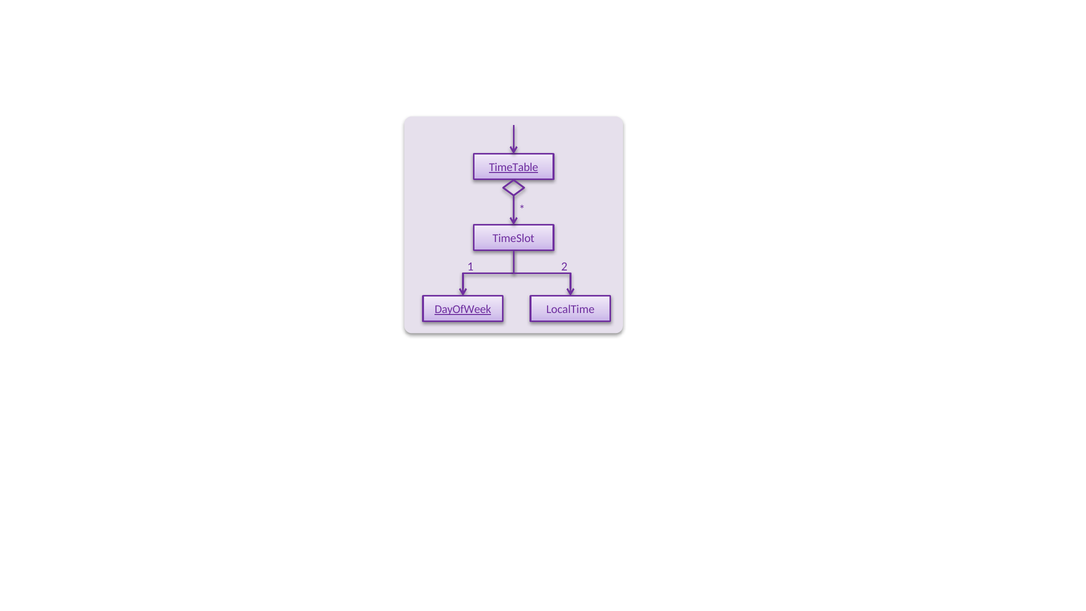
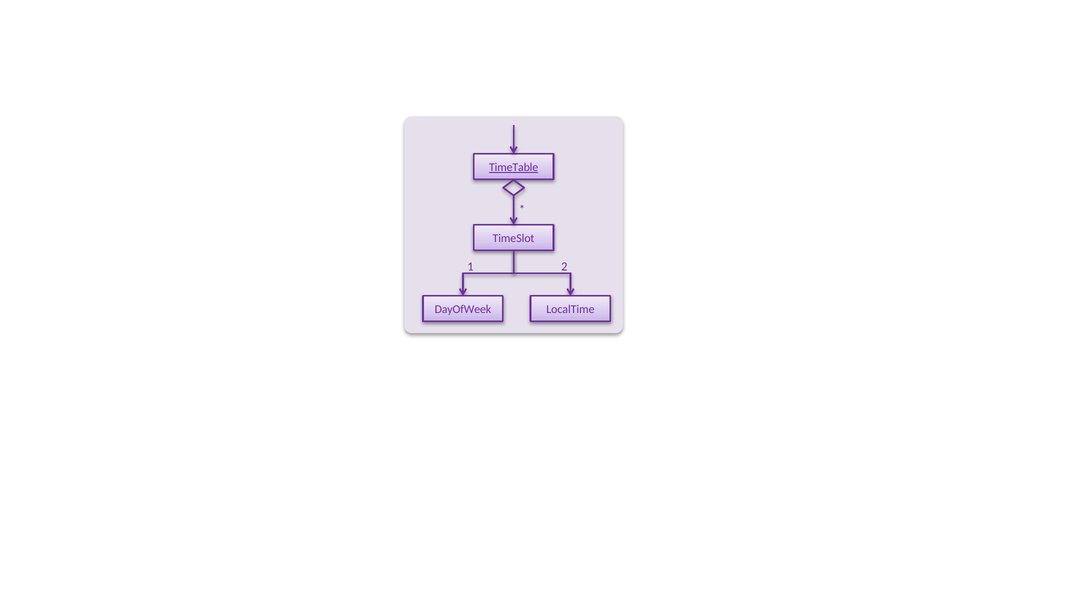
DayOfWeek underline: present -> none (463, 309)
